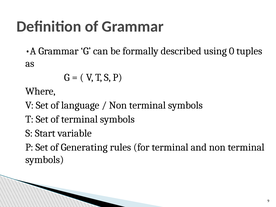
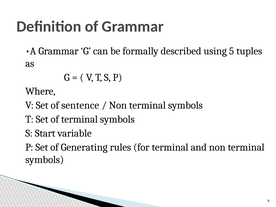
0: 0 -> 5 (231, 51)
language: language -> sentence (80, 105)
